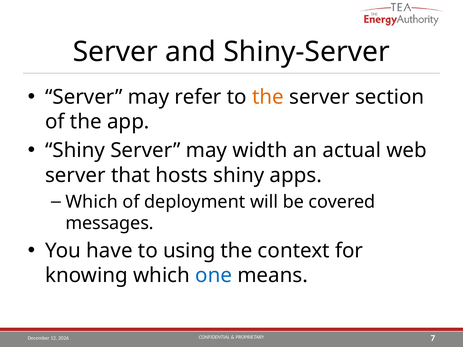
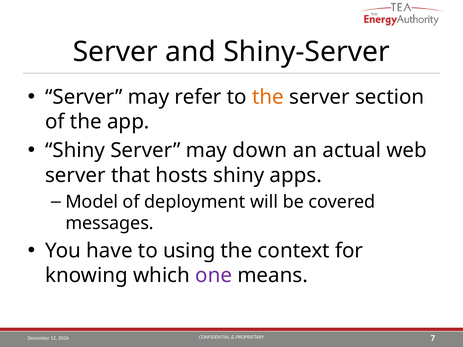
width: width -> down (260, 151)
Which: Which -> Model (92, 202)
one colour: blue -> purple (214, 276)
